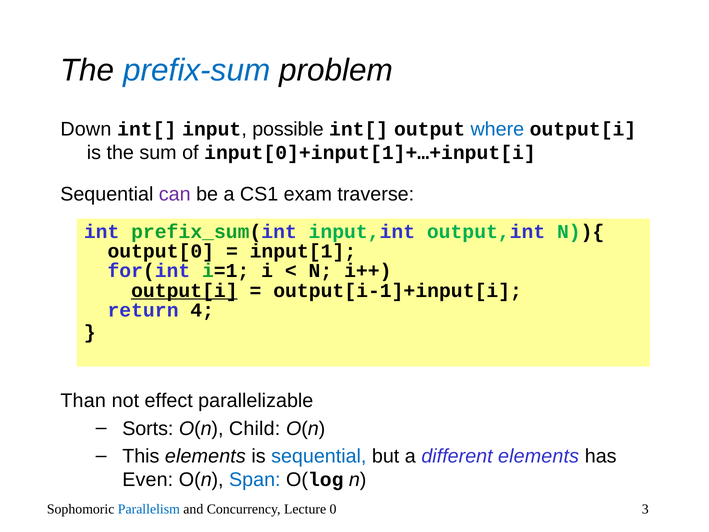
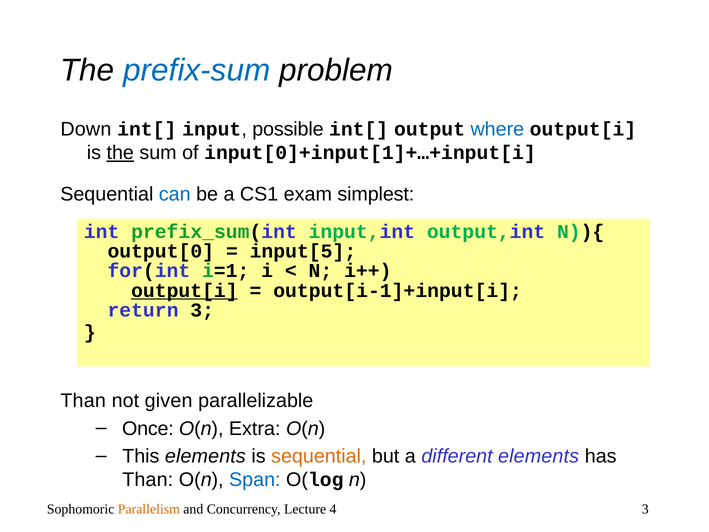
the underline: none -> present (120, 153)
can colour: purple -> blue (175, 194)
traverse: traverse -> simplest (376, 194)
input[1: input[1 -> input[5 (303, 251)
return 4: 4 -> 3 (202, 310)
effect: effect -> given (169, 401)
Sorts: Sorts -> Once (148, 428)
Child: Child -> Extra (255, 428)
sequential colour: blue -> orange (319, 456)
Even: Even -> Than (148, 480)
Parallelism colour: blue -> orange (149, 509)
0: 0 -> 4 (333, 509)
